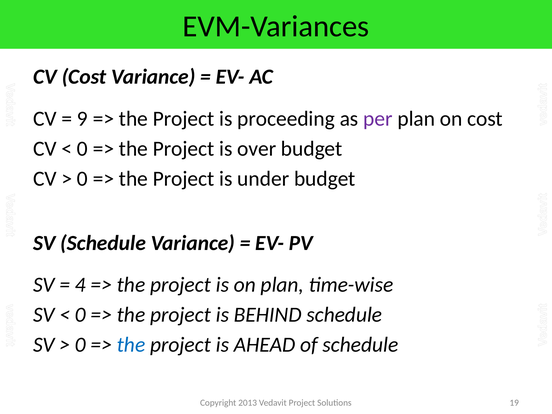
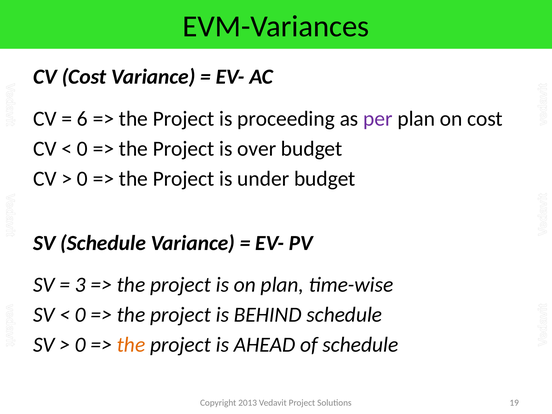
9: 9 -> 6 (82, 119)
4: 4 -> 3 (80, 285)
the colour: blue -> orange (131, 345)
